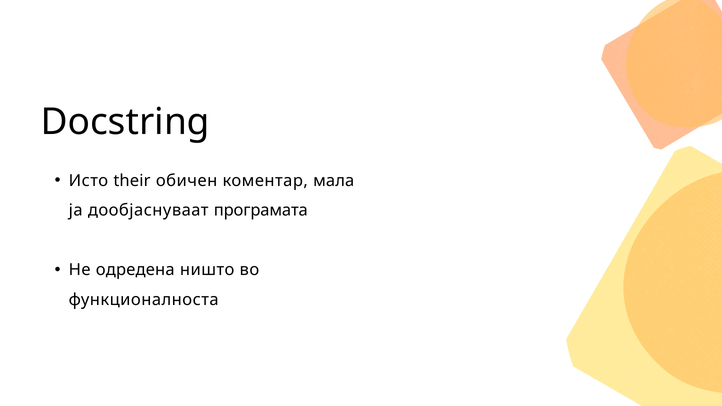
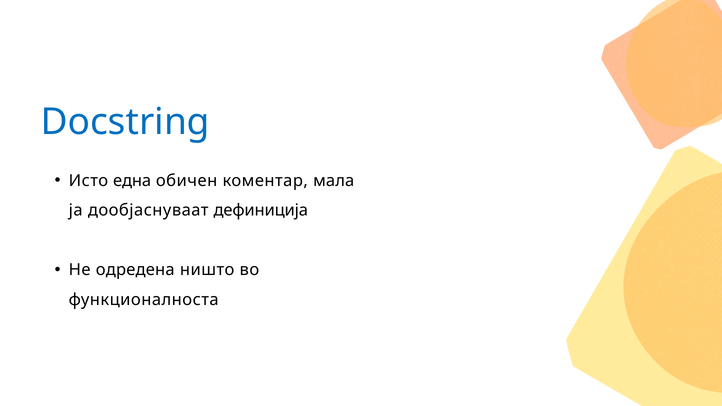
Docstring colour: black -> blue (125, 122)
their: their -> една (132, 181)
програмата: програмата -> дефиниција (261, 210)
